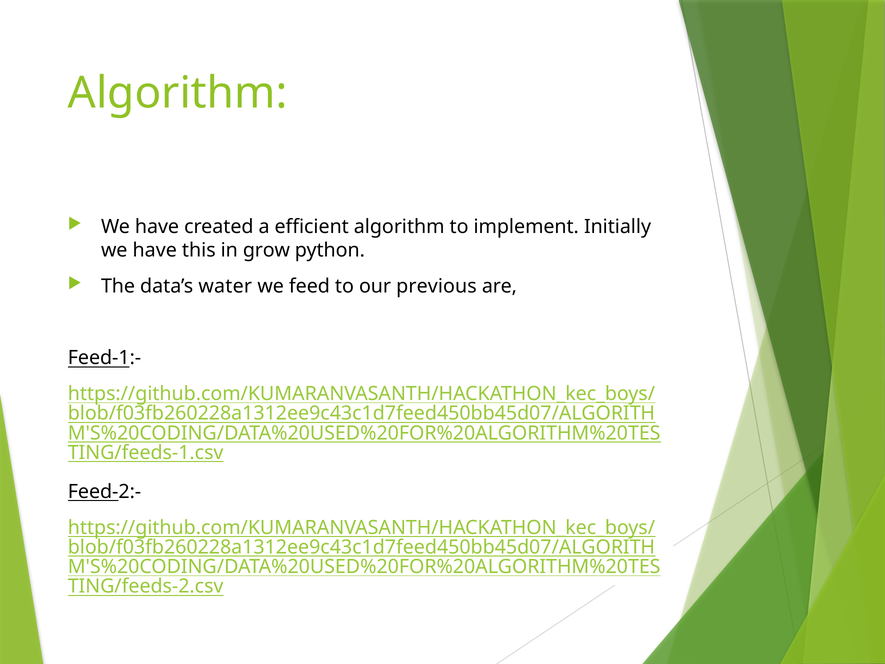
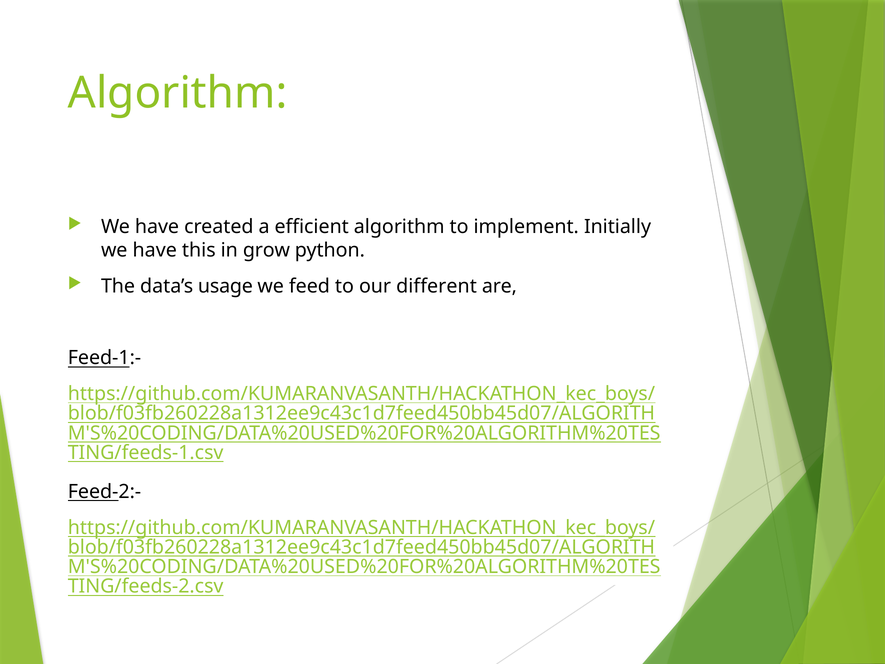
water: water -> usage (225, 286)
previous: previous -> different (437, 286)
